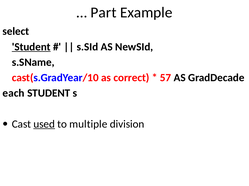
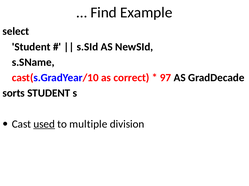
Part: Part -> Find (104, 12)
Student underline: present -> none (31, 47)
57: 57 -> 97 (166, 78)
each: each -> sorts (14, 93)
